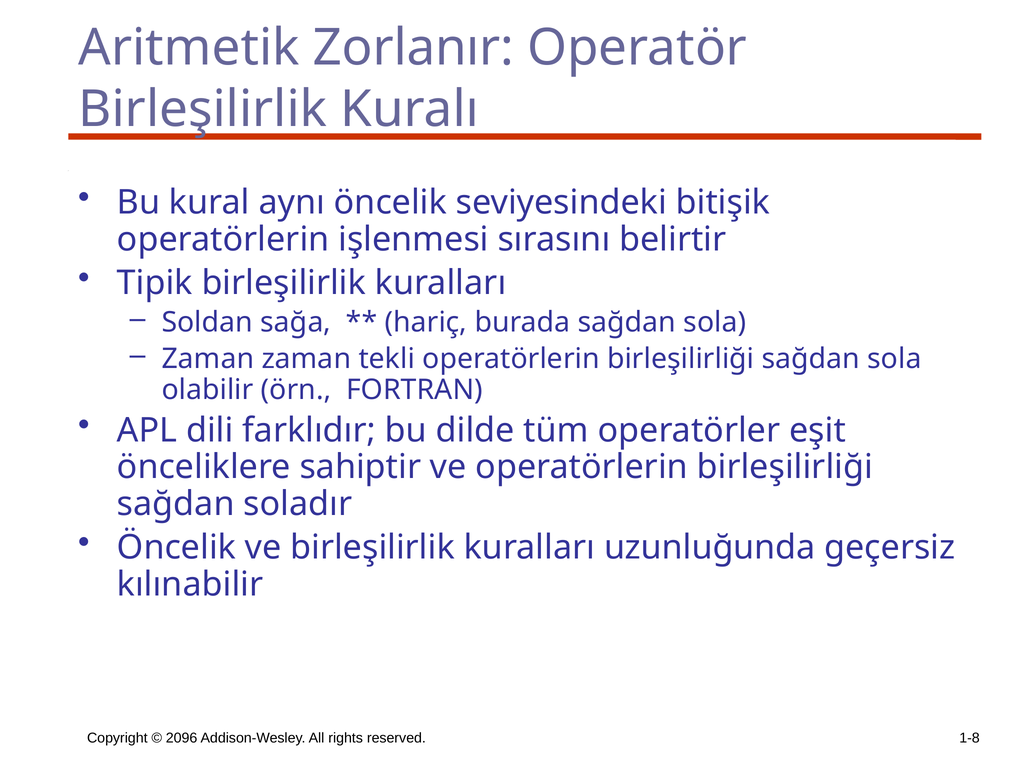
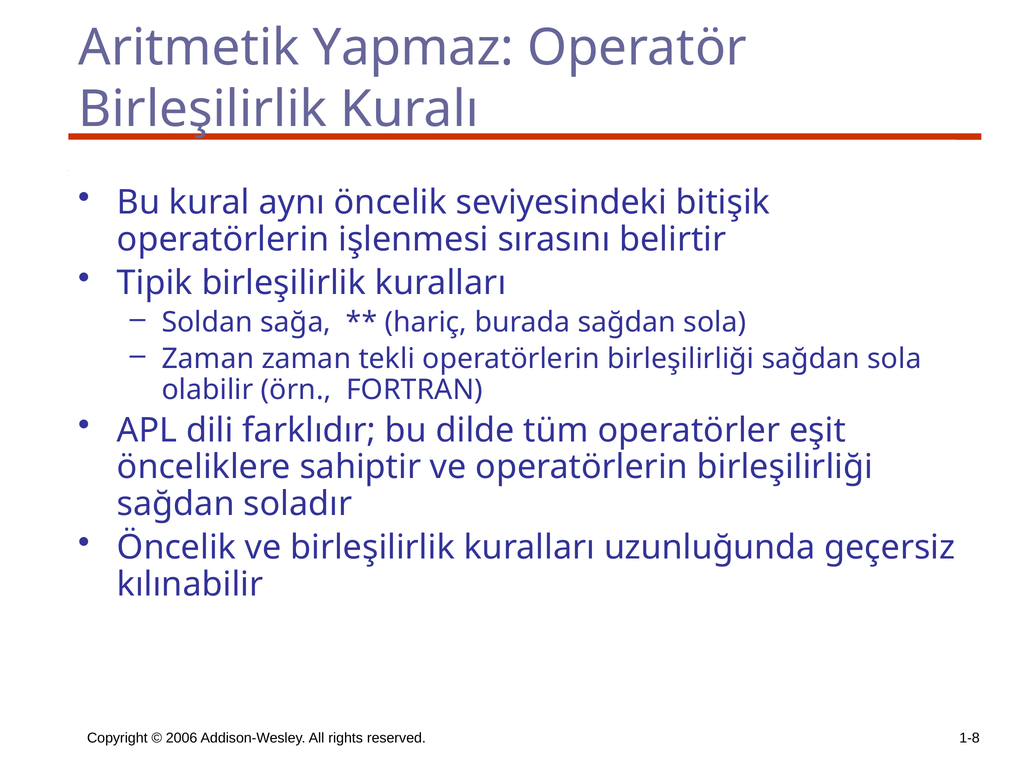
Zorlanır: Zorlanır -> Yapmaz (414, 48)
2096: 2096 -> 2006 (182, 738)
